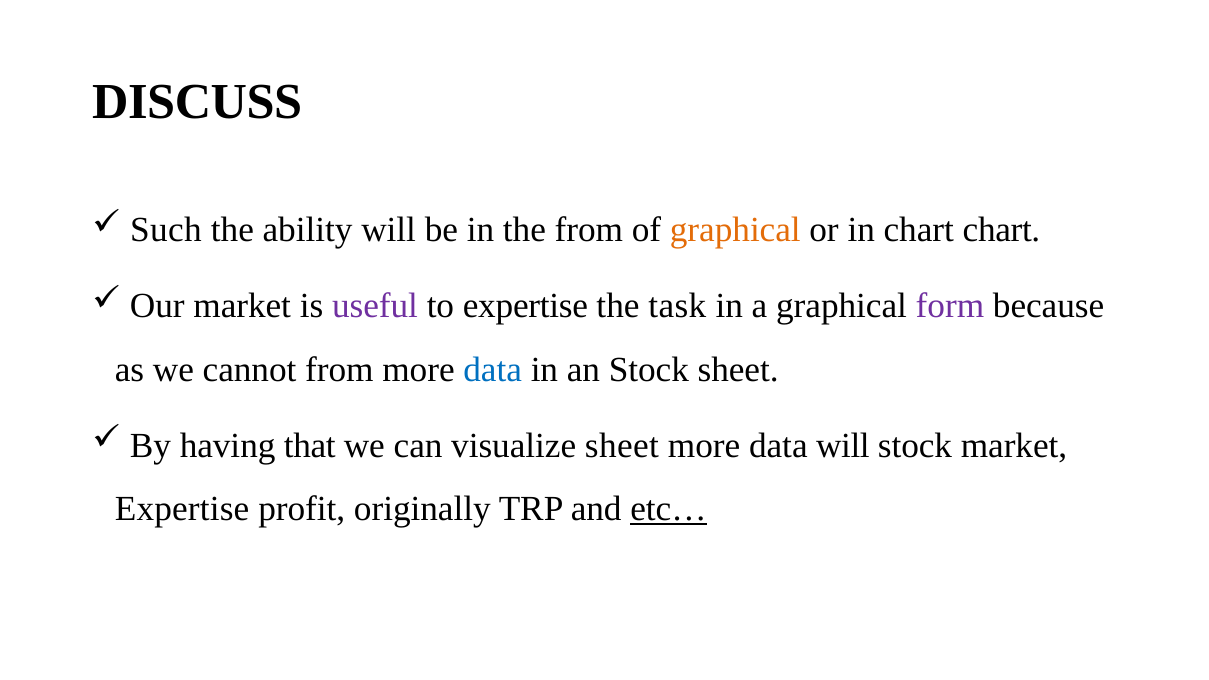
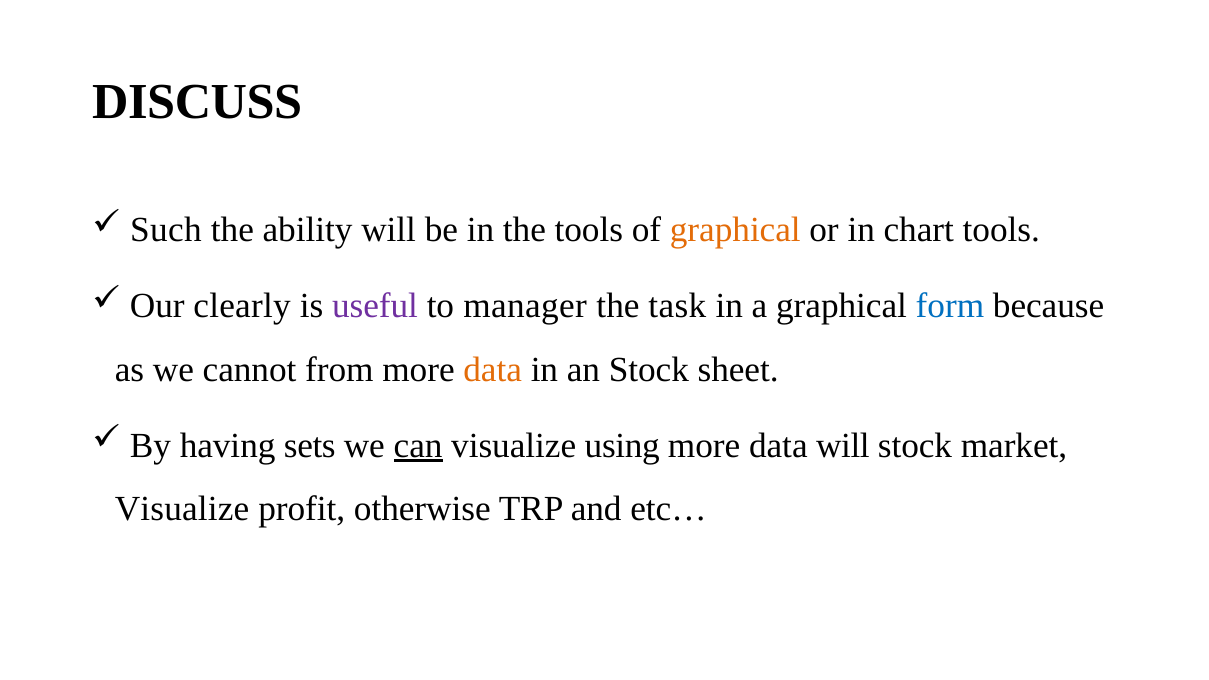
the from: from -> tools (589, 230)
chart chart: chart -> tools (1001, 230)
Our market: market -> clearly (242, 306)
to expertise: expertise -> manager (525, 306)
form colour: purple -> blue (950, 306)
data colour: blue -> orange (493, 369)
that: that -> sets (310, 445)
can underline: none -> present (418, 445)
visualize sheet: sheet -> using (622, 445)
Expertise: Expertise -> Visualize (182, 509)
originally: originally -> otherwise (422, 509)
etc… underline: present -> none (668, 509)
